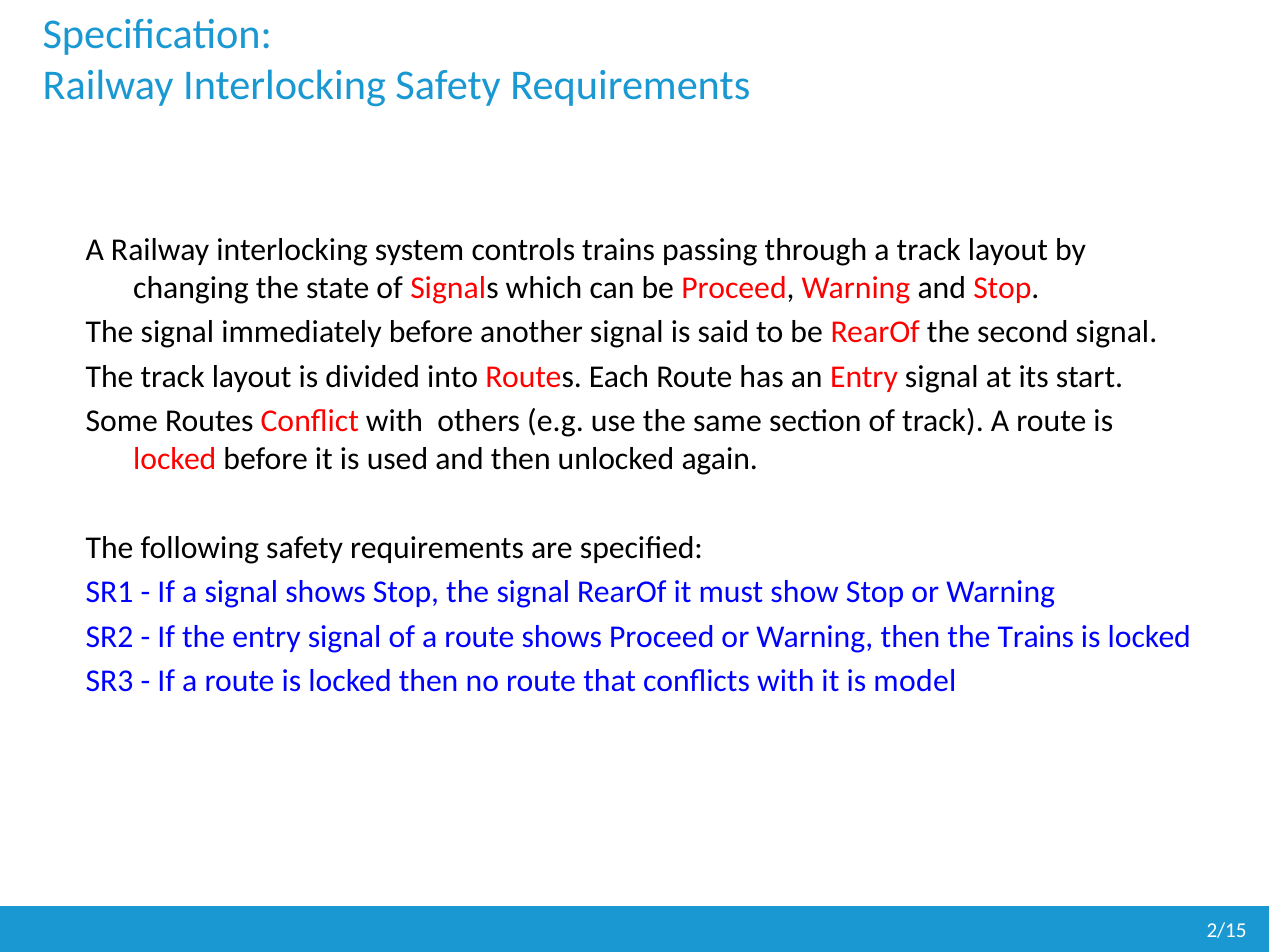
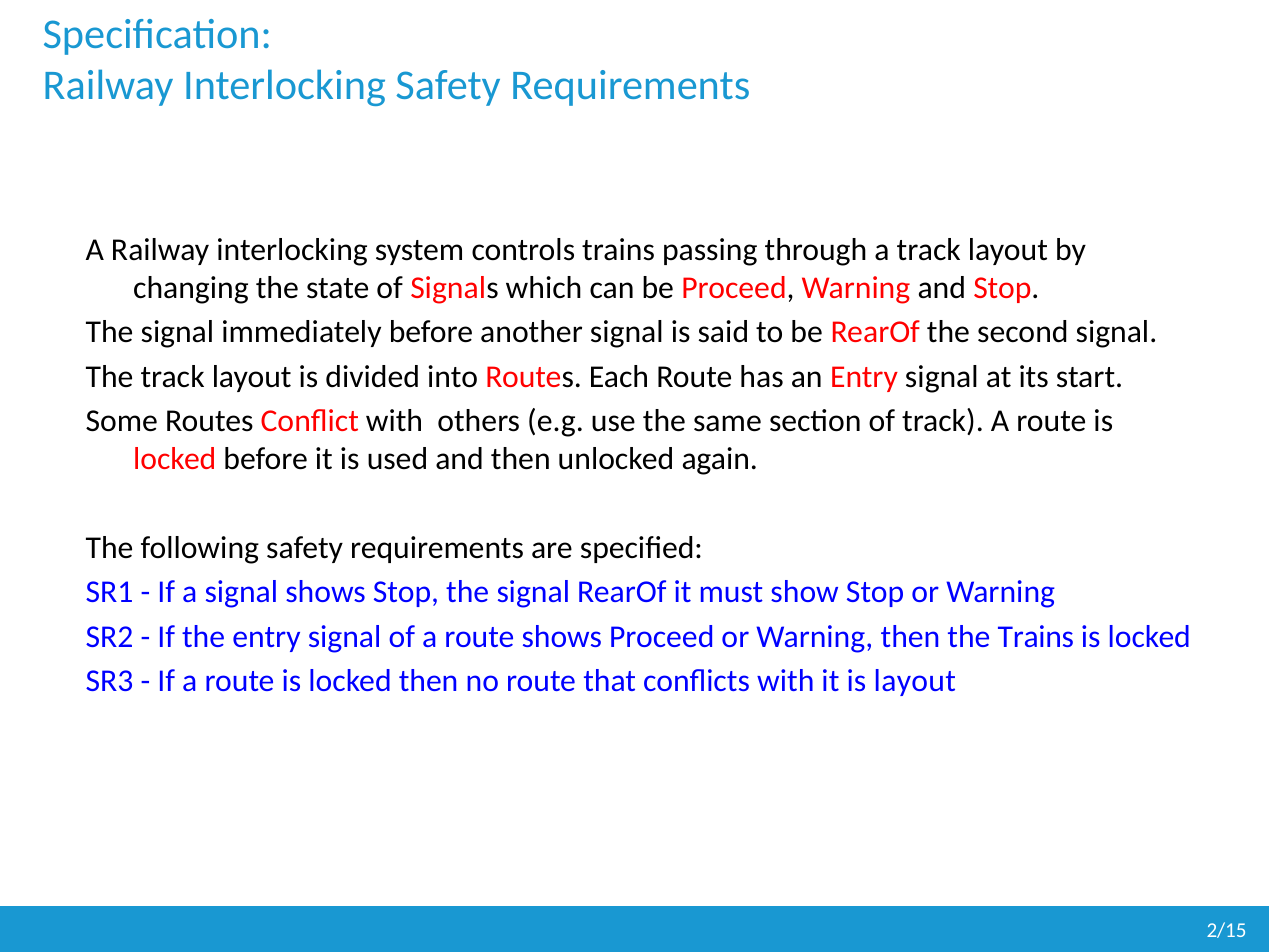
is model: model -> layout (915, 681)
